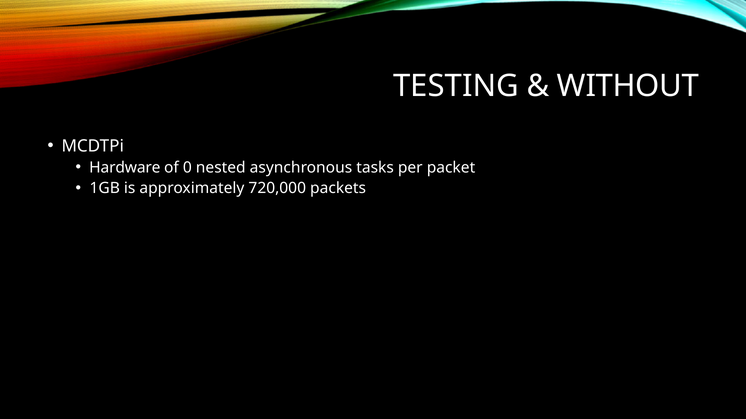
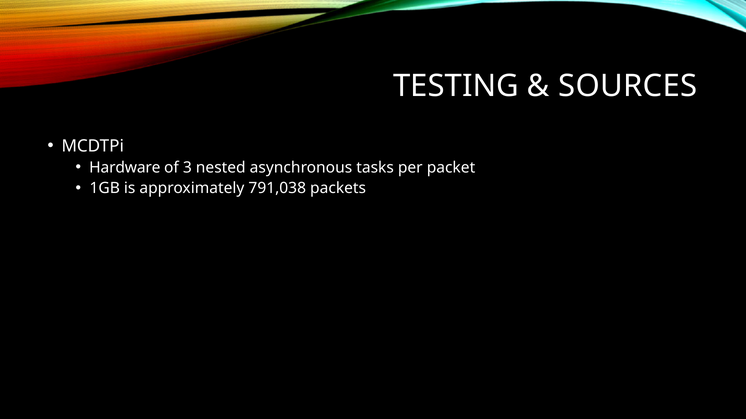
WITHOUT: WITHOUT -> SOURCES (628, 86)
0: 0 -> 3 (187, 168)
720,000: 720,000 -> 791,038 (277, 188)
